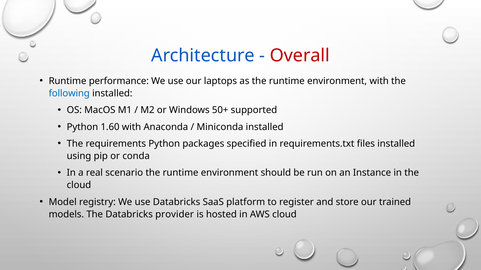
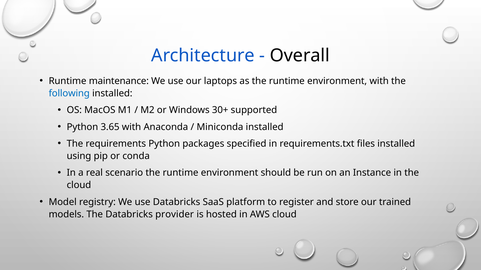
Overall colour: red -> black (300, 56)
performance: performance -> maintenance (119, 81)
50+: 50+ -> 30+ (220, 110)
1.60: 1.60 -> 3.65 (110, 127)
